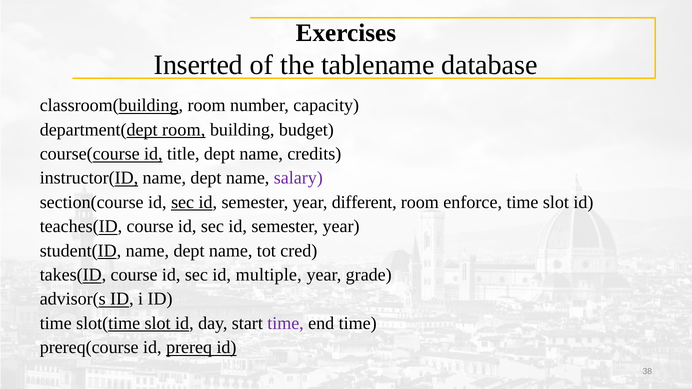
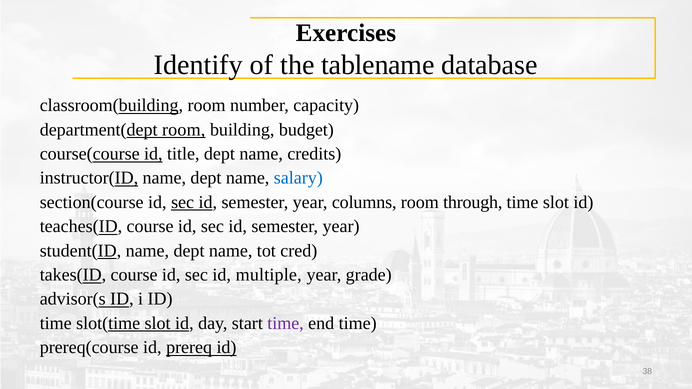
Inserted: Inserted -> Identify (198, 65)
salary colour: purple -> blue (298, 178)
different: different -> columns (364, 202)
enforce: enforce -> through (473, 202)
